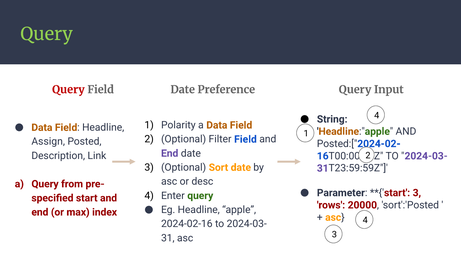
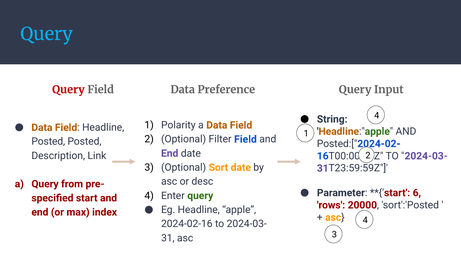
Query colour: light green -> light blue (47, 34)
Date: Date -> Data (183, 90)
Assign: Assign -> Posted (48, 142)
3: 3 -> 6 (417, 193)
